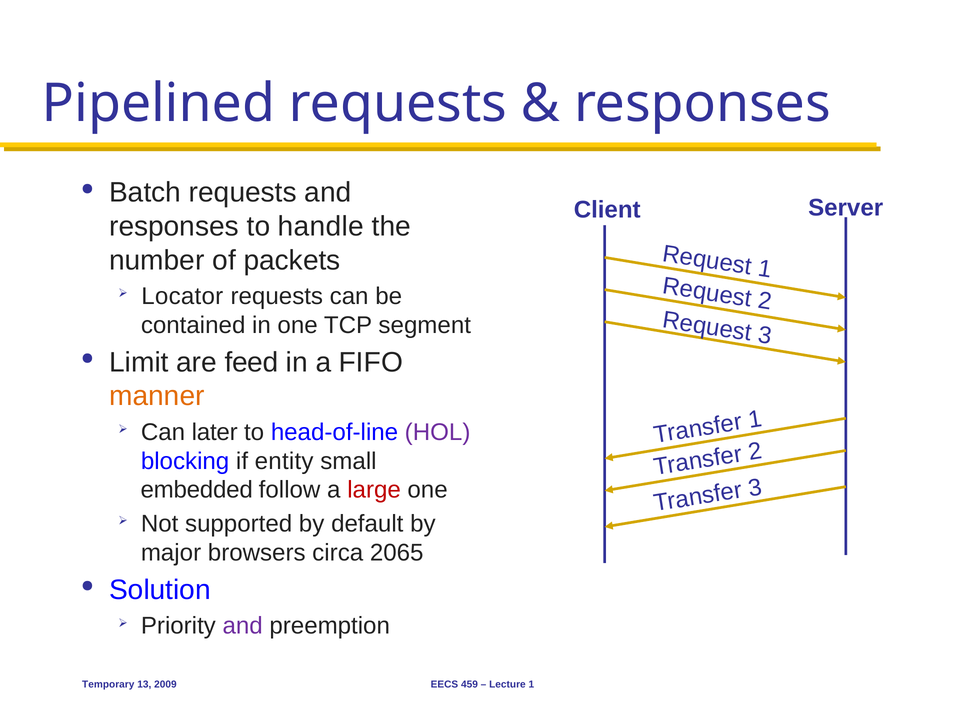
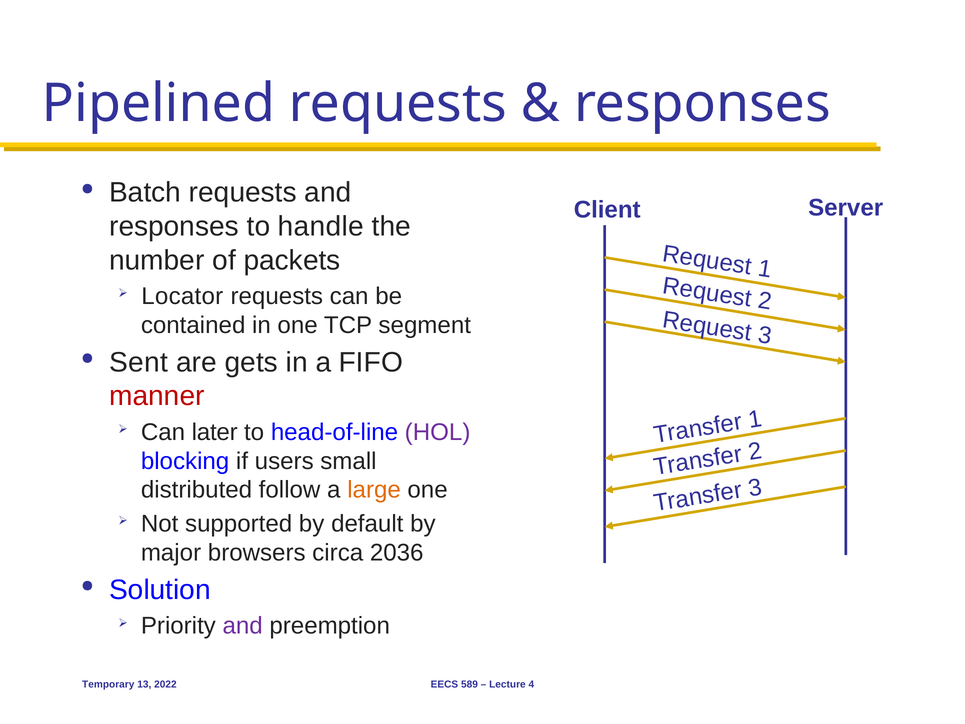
Limit: Limit -> Sent (139, 362)
feed: feed -> gets (251, 362)
manner colour: orange -> red (157, 396)
entity: entity -> users (284, 461)
embedded: embedded -> distributed (197, 490)
large colour: red -> orange (374, 490)
2065: 2065 -> 2036 (397, 553)
2009: 2009 -> 2022 (165, 684)
459: 459 -> 589 (469, 684)
Lecture 1: 1 -> 4 (531, 684)
